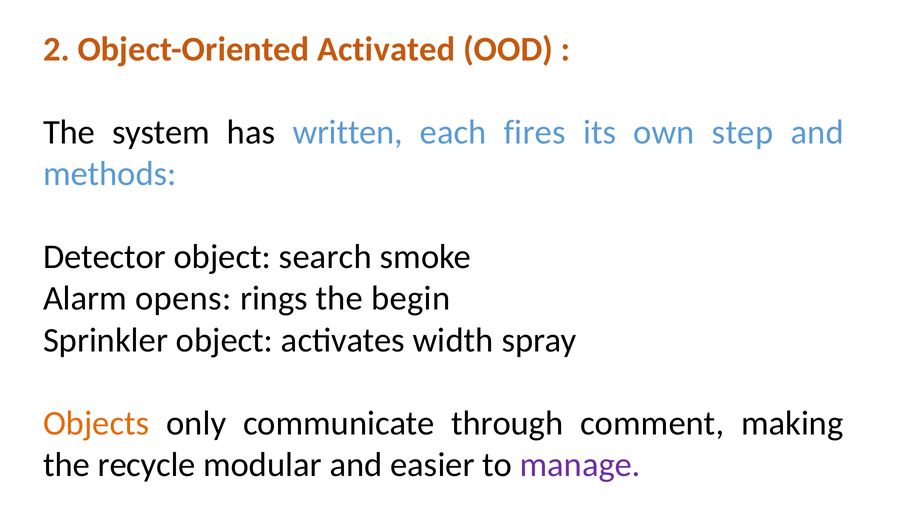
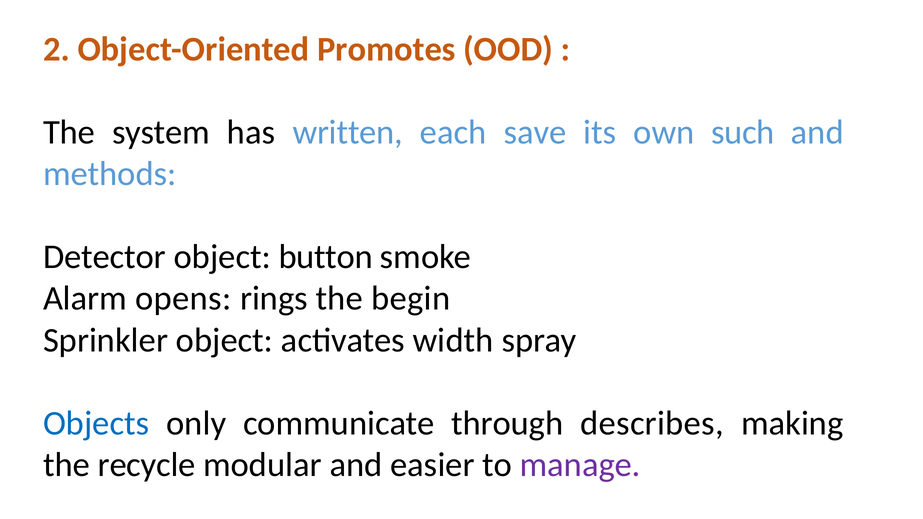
Activated: Activated -> Promotes (386, 49)
fires: fires -> save (535, 133)
step: step -> such (743, 133)
search: search -> button (326, 257)
Objects colour: orange -> blue (96, 423)
comment: comment -> describes (652, 423)
